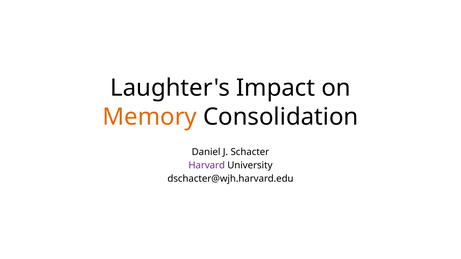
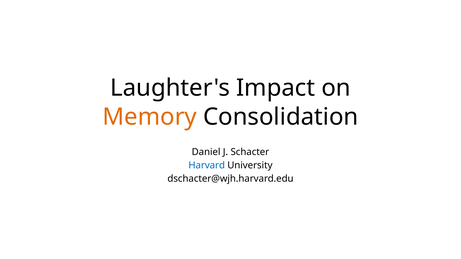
Harvard colour: purple -> blue (207, 166)
